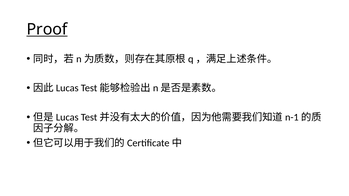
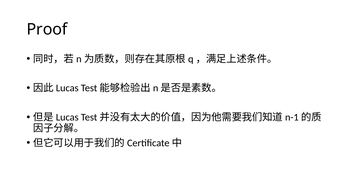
Proof underline: present -> none (47, 29)
